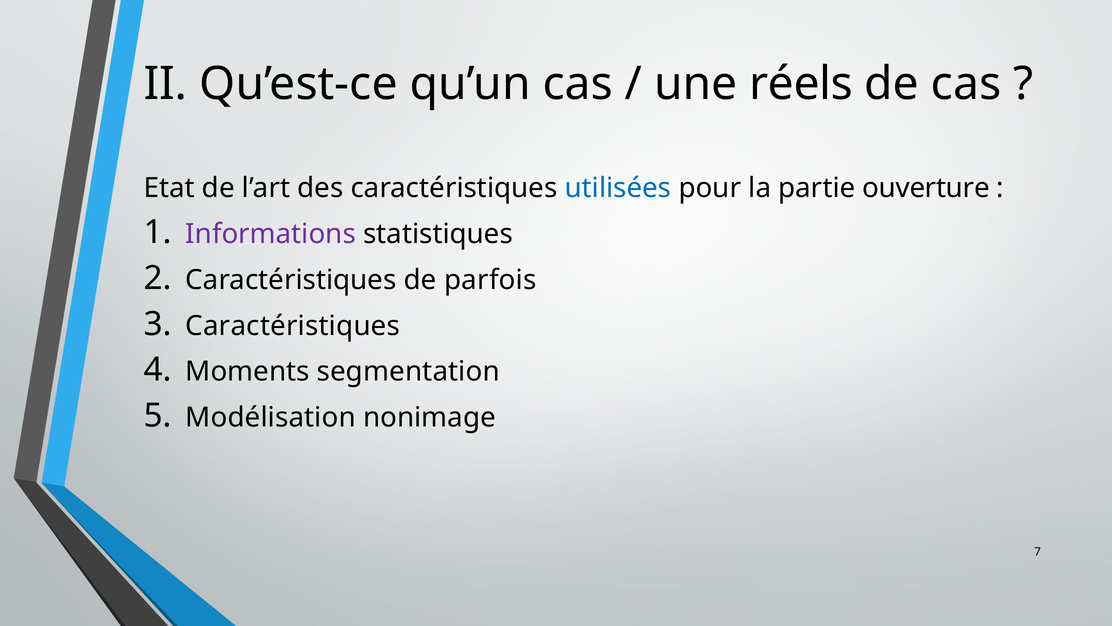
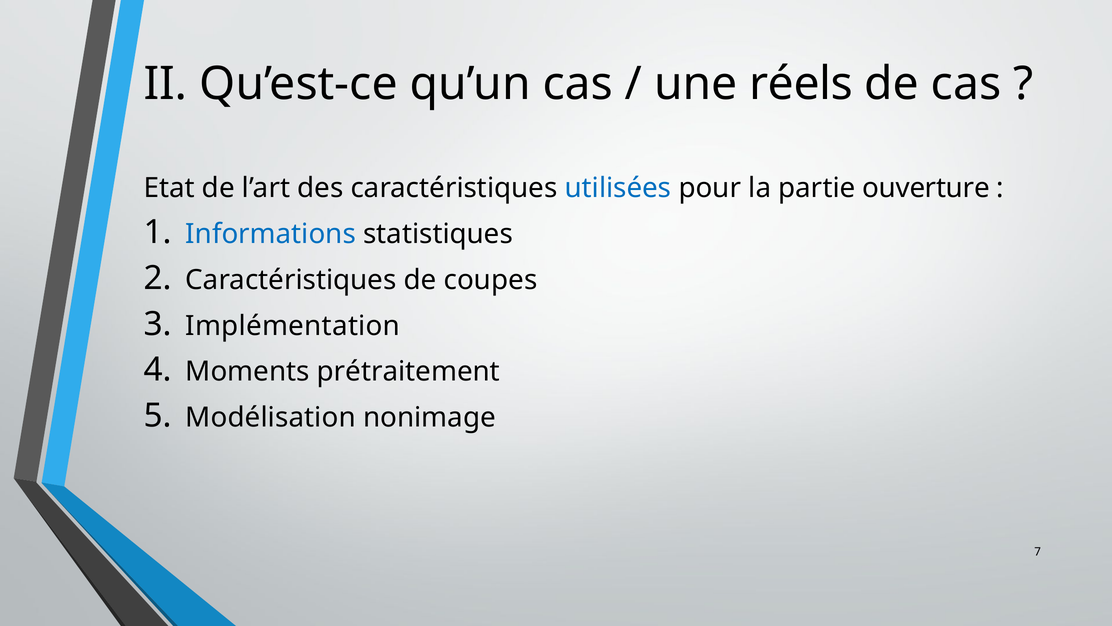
Informations colour: purple -> blue (271, 234)
parfois: parfois -> coupes (491, 280)
Caractéristiques: Caractéristiques -> Implémentation (293, 326)
segmentation: segmentation -> prétraitement (408, 371)
